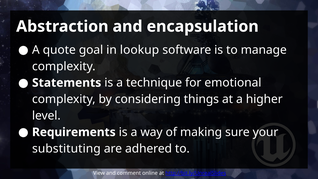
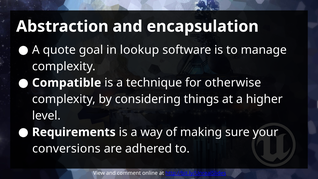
Statements: Statements -> Compatible (67, 83)
emotional: emotional -> otherwise (233, 83)
substituting: substituting -> conversions (66, 149)
